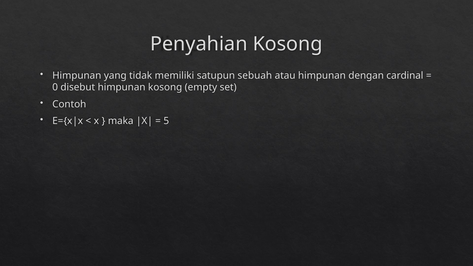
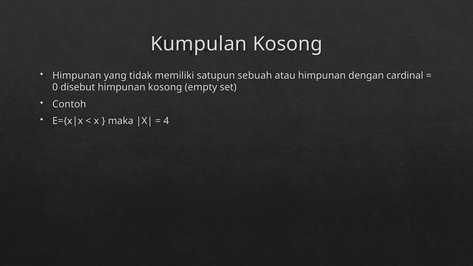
Penyahian: Penyahian -> Kumpulan (199, 44)
5: 5 -> 4 (166, 121)
